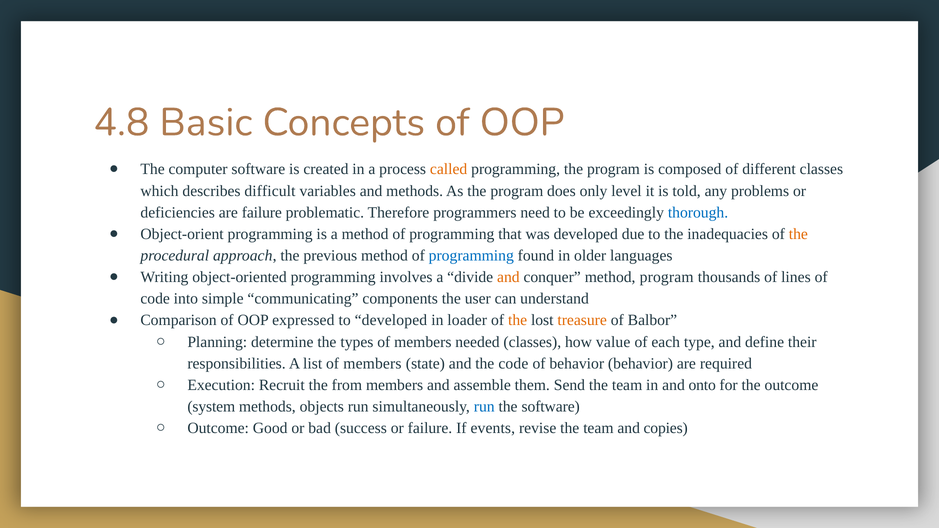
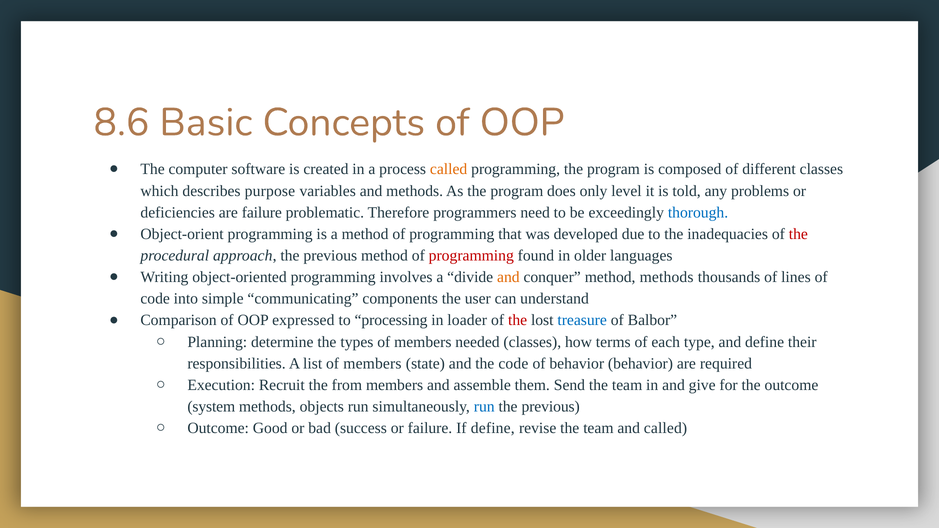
4.8: 4.8 -> 8.6 (121, 122)
difficult: difficult -> purpose (270, 191)
the colour: orange -> red (798, 234)
programming colour: blue -> red (471, 256)
method program: program -> methods (667, 277)
to developed: developed -> processing (391, 320)
the colour: orange -> red (518, 320)
treasure colour: orange -> blue (582, 320)
value: value -> terms (613, 342)
onto: onto -> give (702, 385)
software: software -> previous (551, 407)
If events: events -> define (493, 428)
and copies: copies -> called (666, 428)
